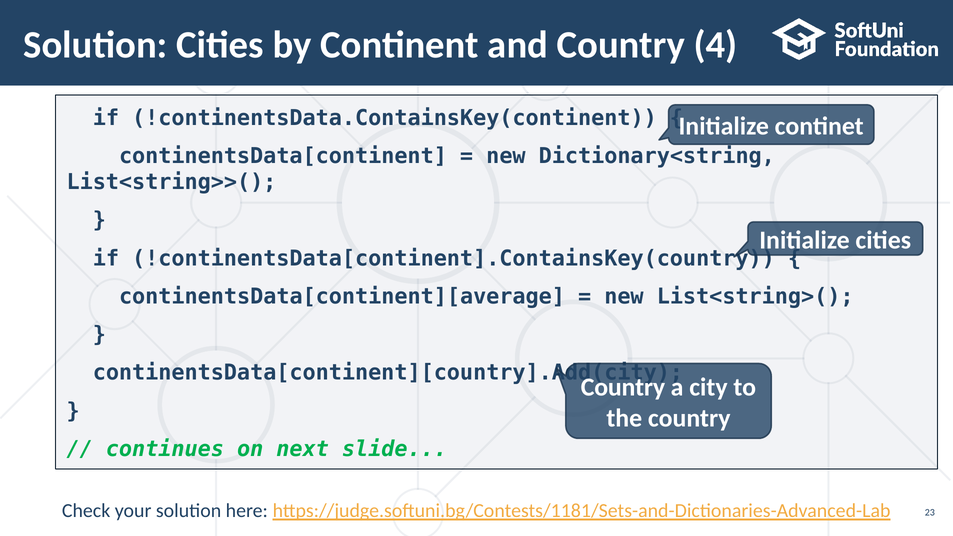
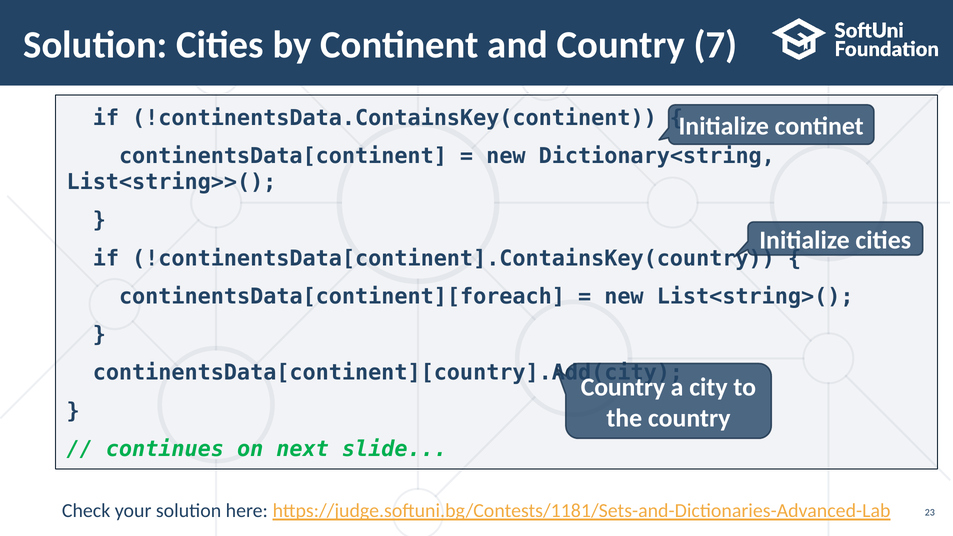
4: 4 -> 7 (716, 45)
continentsData[continent][average: continentsData[continent][average -> continentsData[continent][foreach (342, 297)
